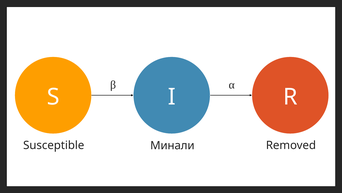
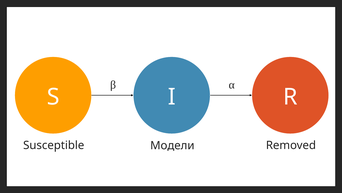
Минали: Минали -> Модели (172, 145)
